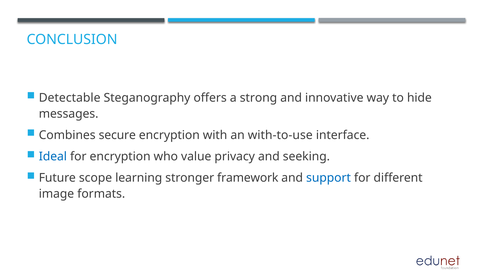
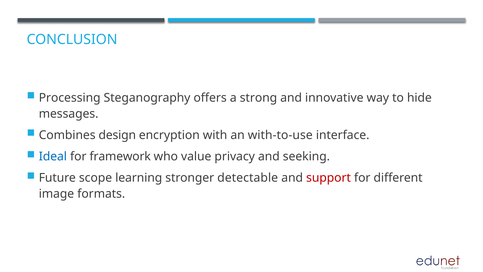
Detectable: Detectable -> Processing (70, 98)
secure: secure -> design (117, 135)
for encryption: encryption -> framework (120, 156)
framework: framework -> detectable (248, 178)
support colour: blue -> red (329, 178)
